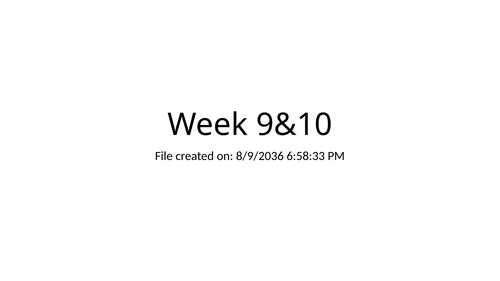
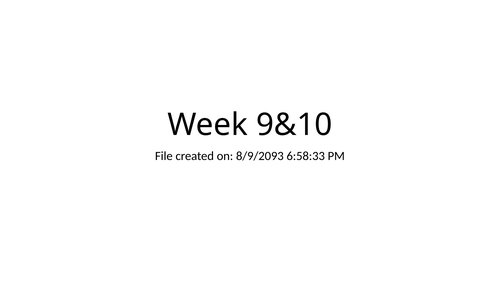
8/9/2036: 8/9/2036 -> 8/9/2093 (260, 156)
